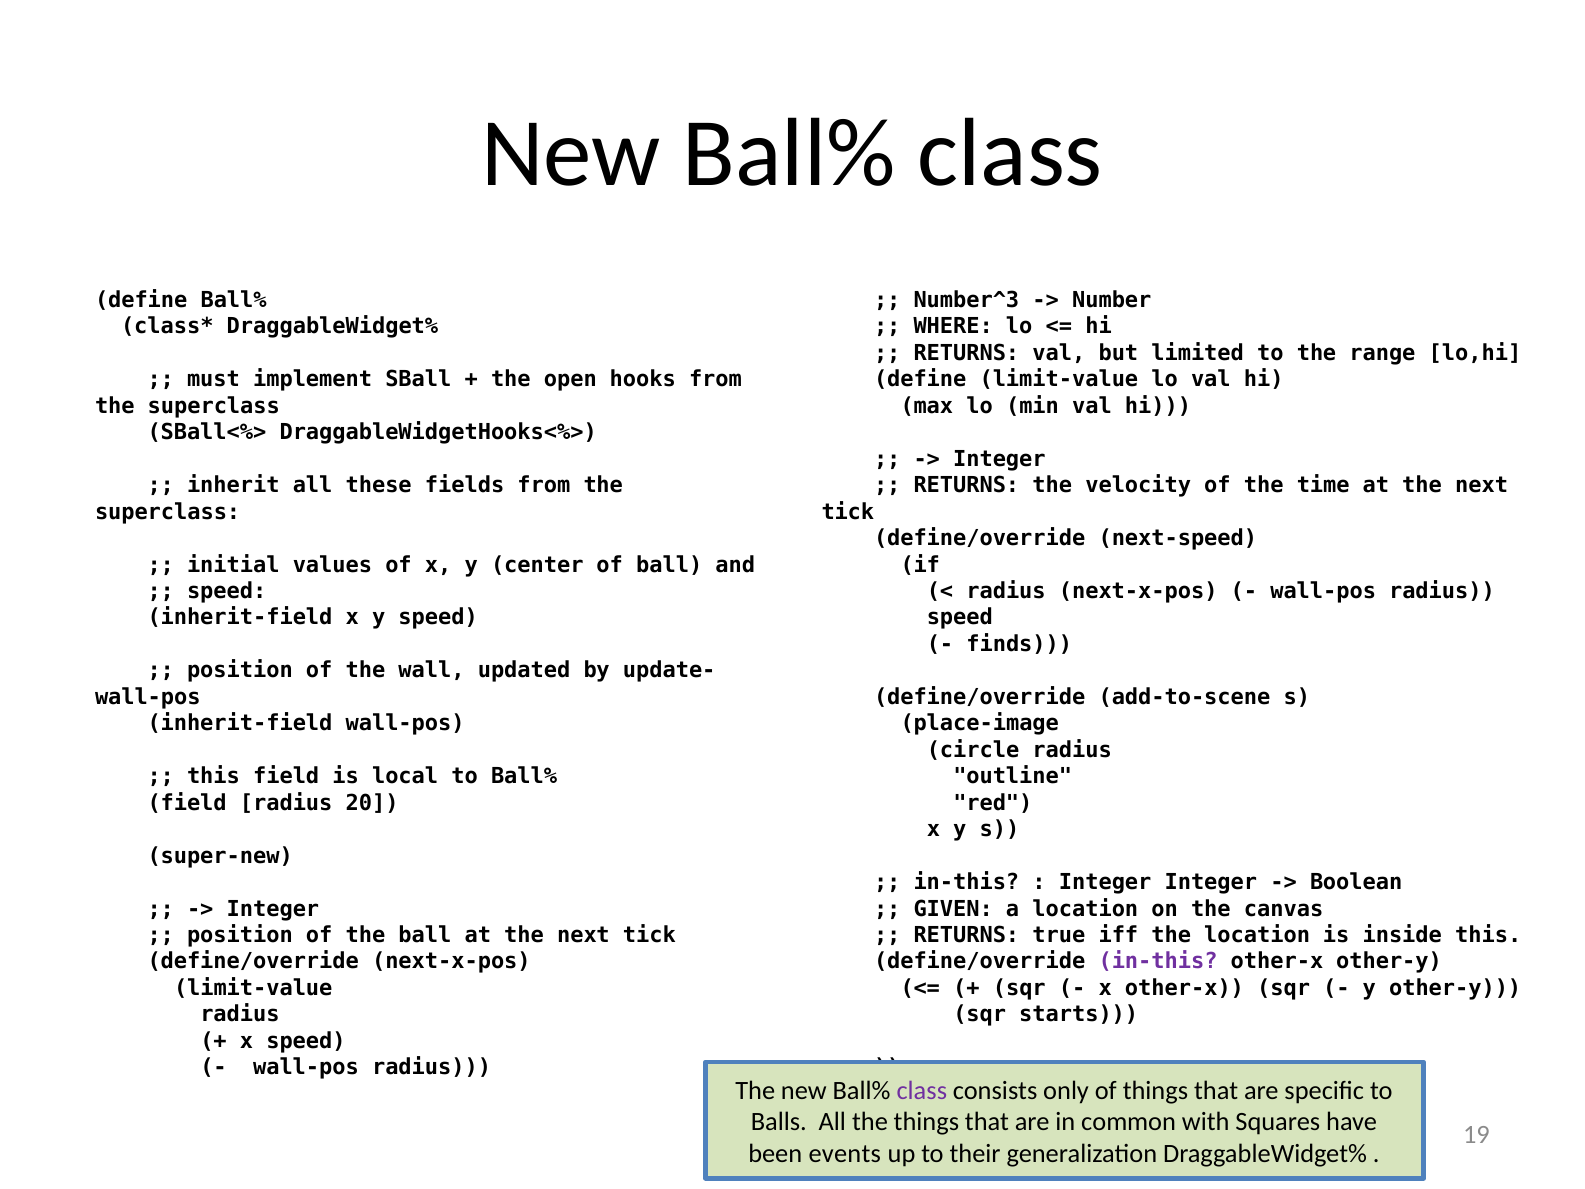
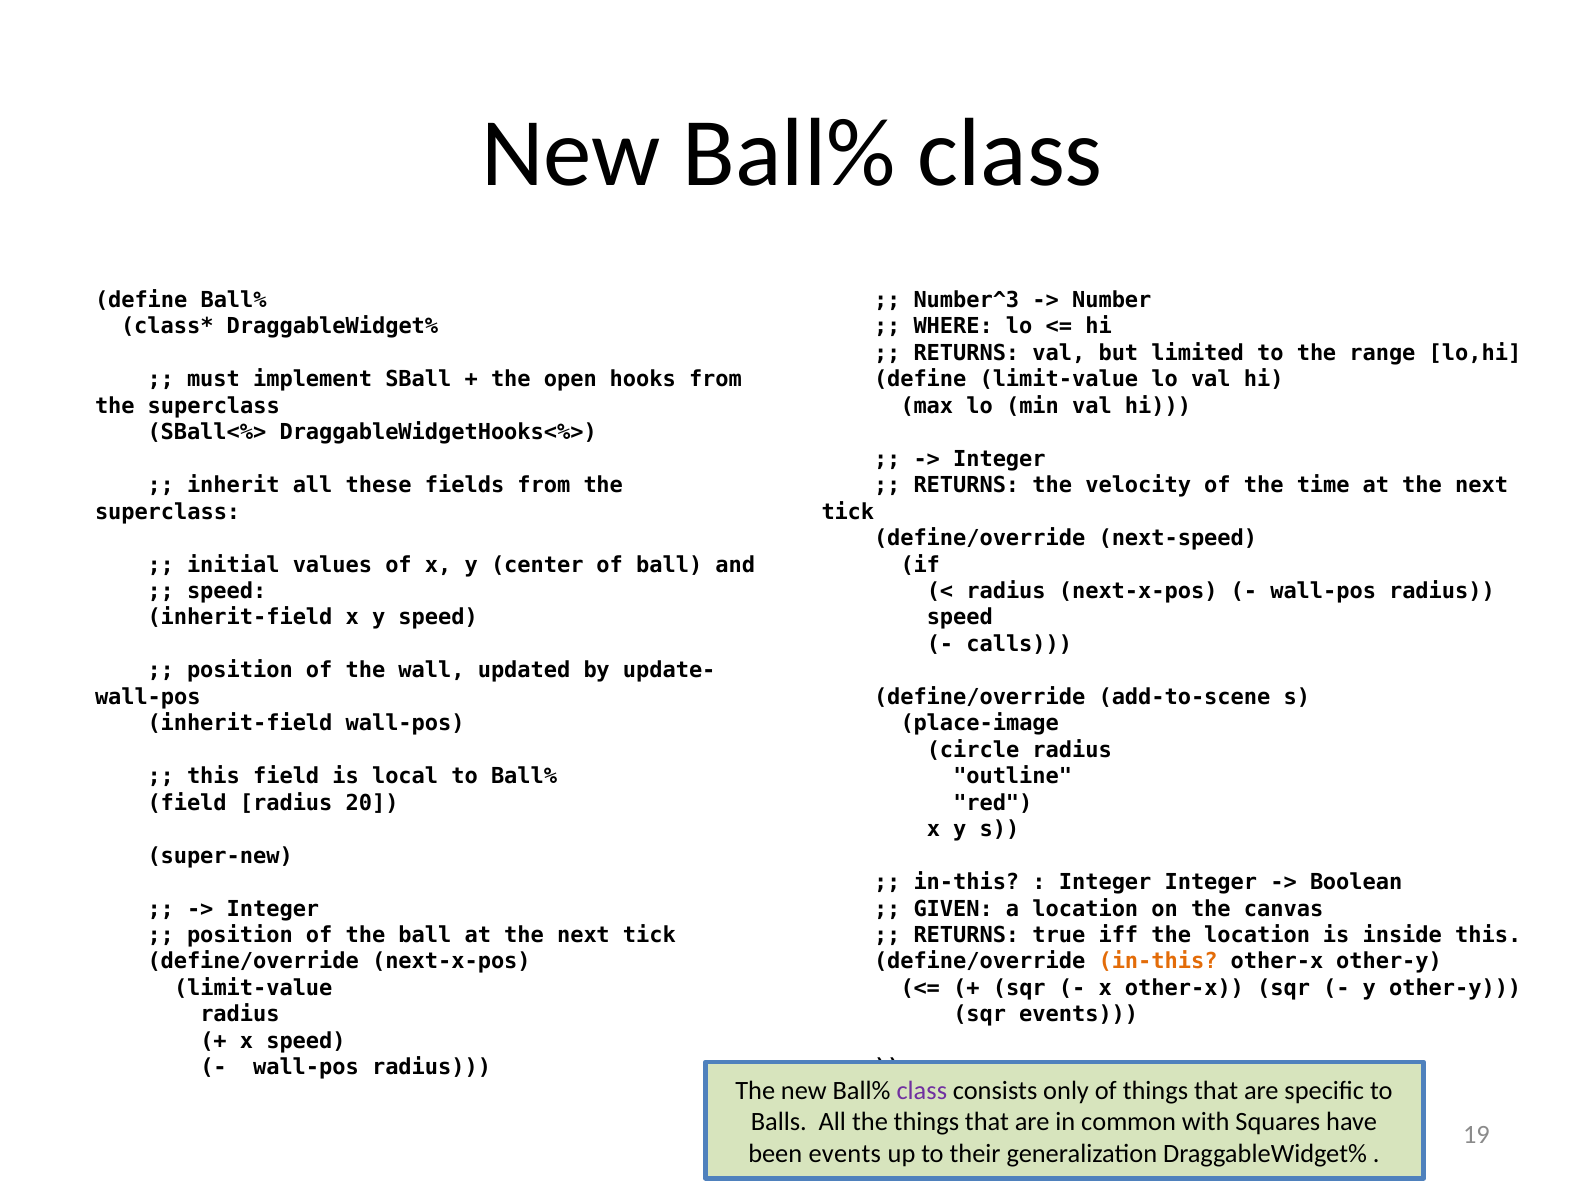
finds: finds -> calls (1019, 644)
in-this colour: purple -> orange (1158, 962)
sqr starts: starts -> events (1079, 1014)
